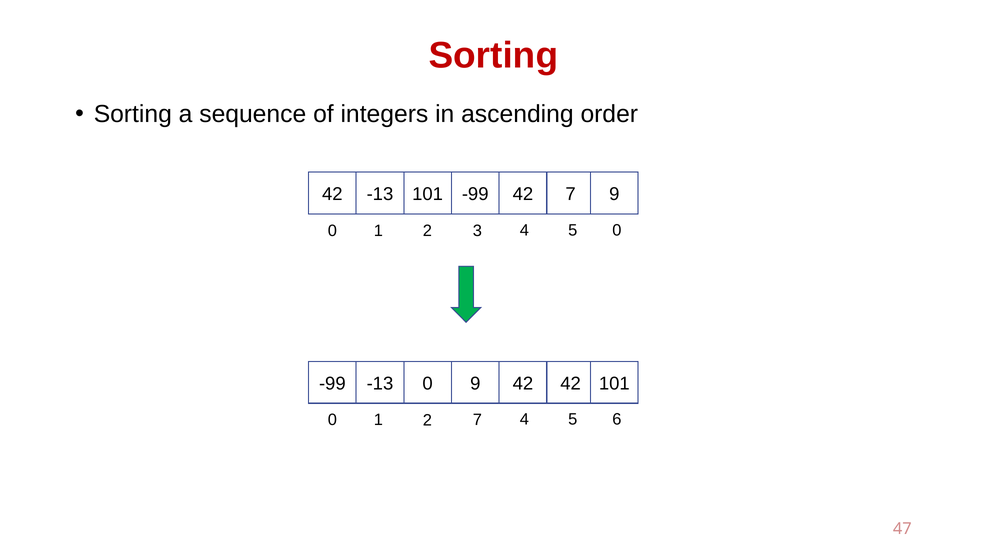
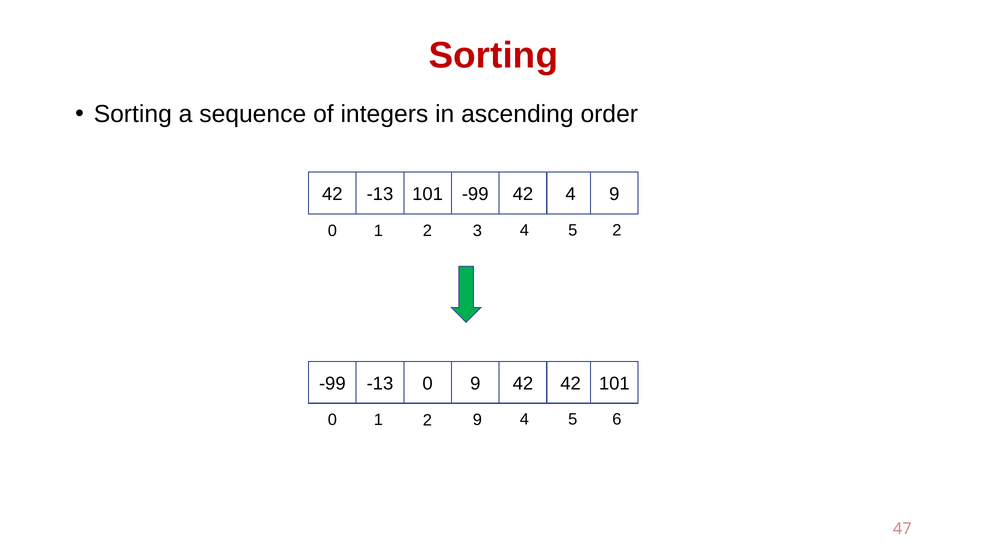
42 7: 7 -> 4 (571, 194)
5 0: 0 -> 2 (617, 230)
2 7: 7 -> 9 (477, 420)
